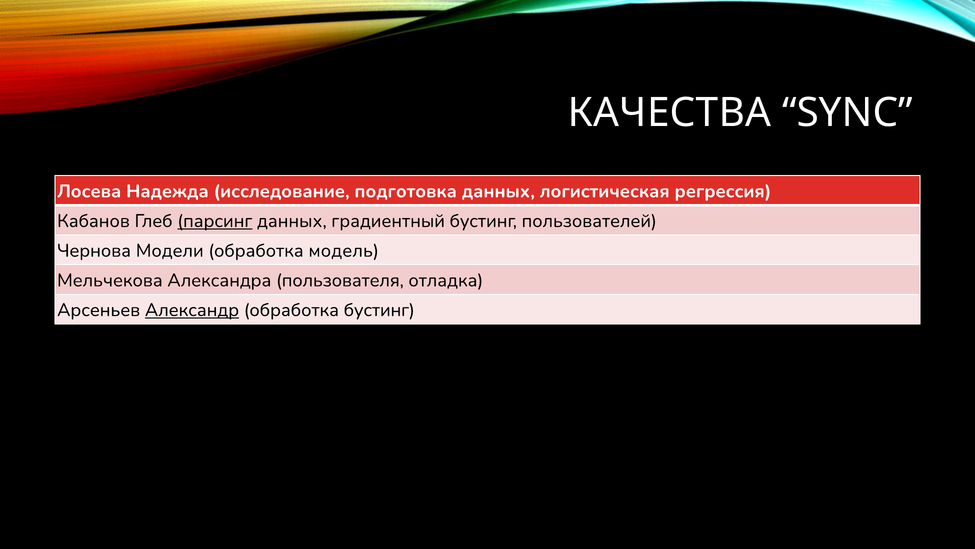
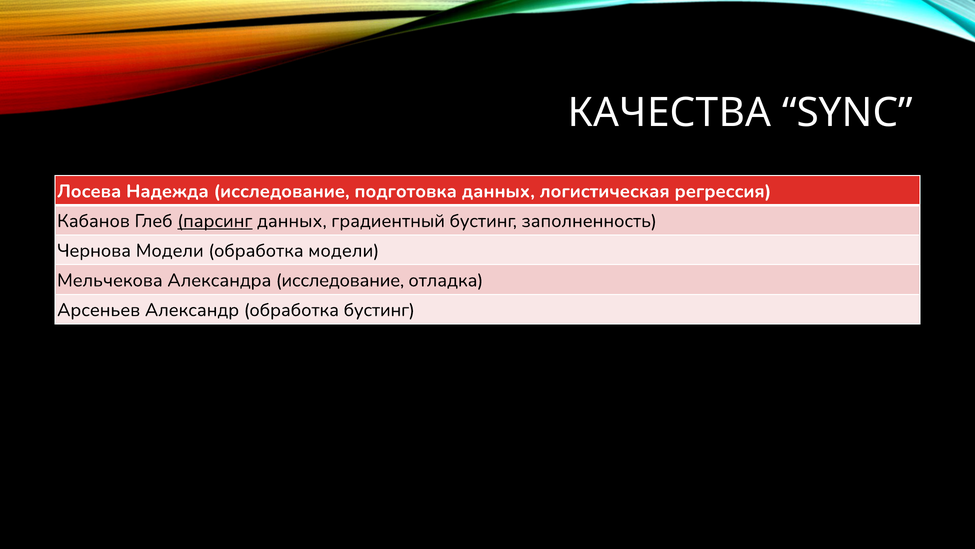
пользователей: пользователей -> заполненность (589, 221)
обработка модель: модель -> модели (344, 250)
Александра пользователя: пользователя -> исследование (340, 280)
Александр underline: present -> none (192, 310)
